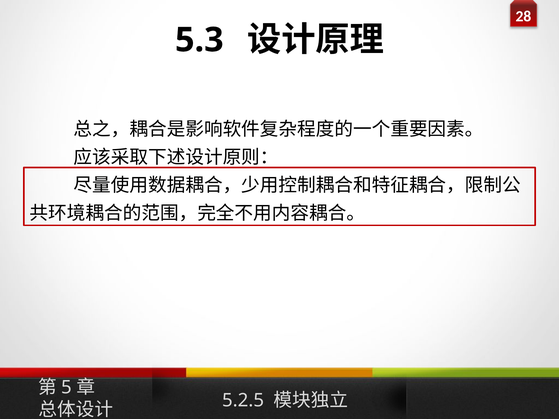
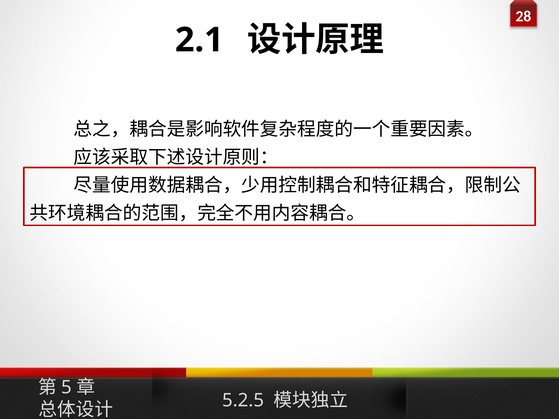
5.3: 5.3 -> 2.1 (199, 40)
